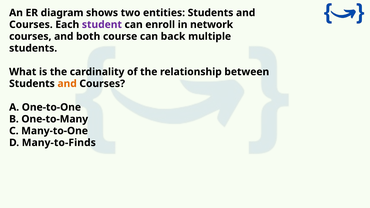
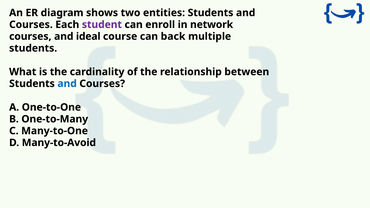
both: both -> ideal (88, 36)
and colour: orange -> blue (67, 84)
Many-to-Finds: Many-to-Finds -> Many-to-Avoid (59, 143)
